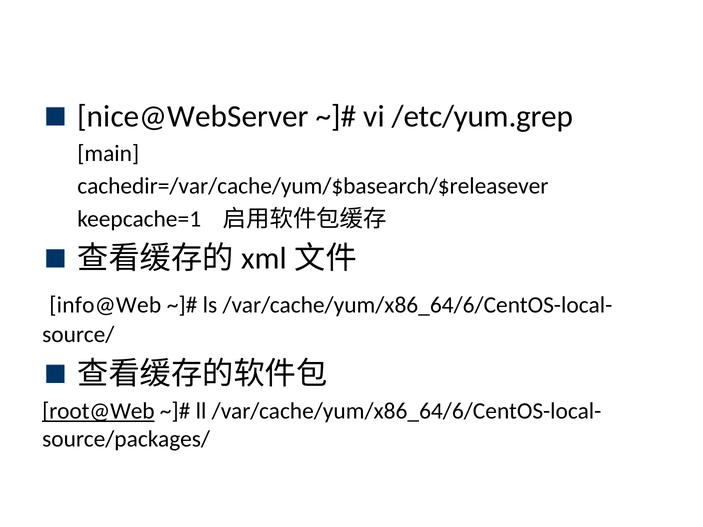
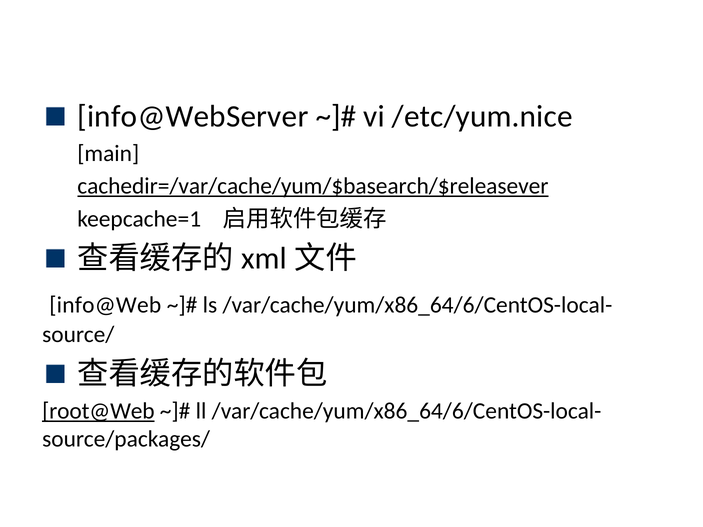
nice@WebServer: nice@WebServer -> info@WebServer (193, 116)
/etc/yum.grep: /etc/yum.grep -> /etc/yum.nice (482, 116)
cachedir=/var/cache/yum/$basearch/$releasever underline: none -> present (313, 186)
